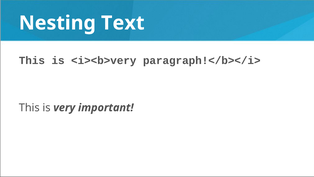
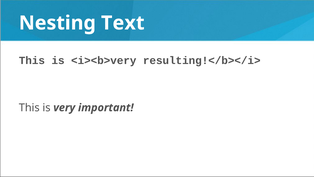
paragraph!</b></i>: paragraph!</b></i> -> resulting!</b></i> (202, 60)
